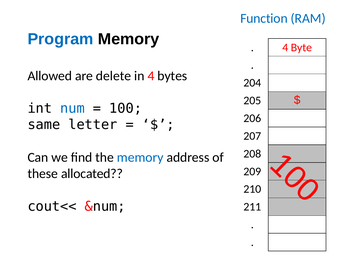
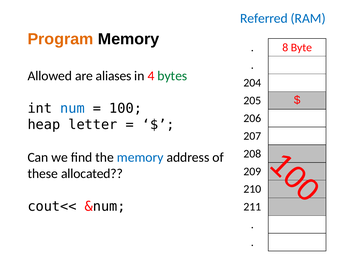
Function: Function -> Referred (264, 18)
Program colour: blue -> orange (61, 39)
4: 4 -> 8 (285, 48)
delete: delete -> aliases (114, 76)
bytes colour: black -> green (172, 76)
same: same -> heap (44, 125)
